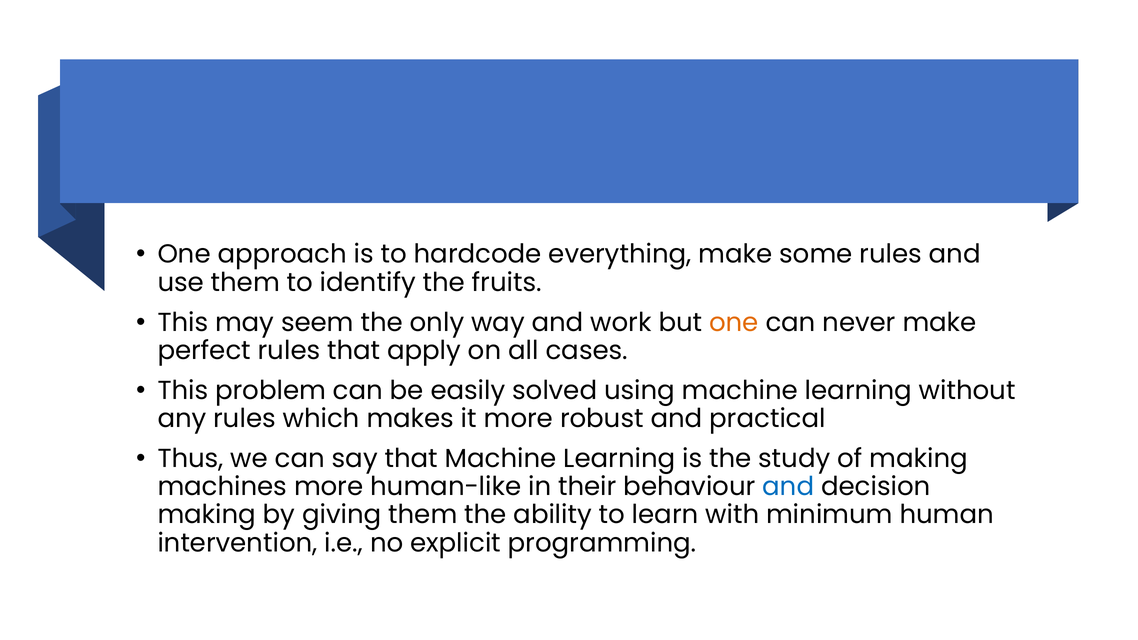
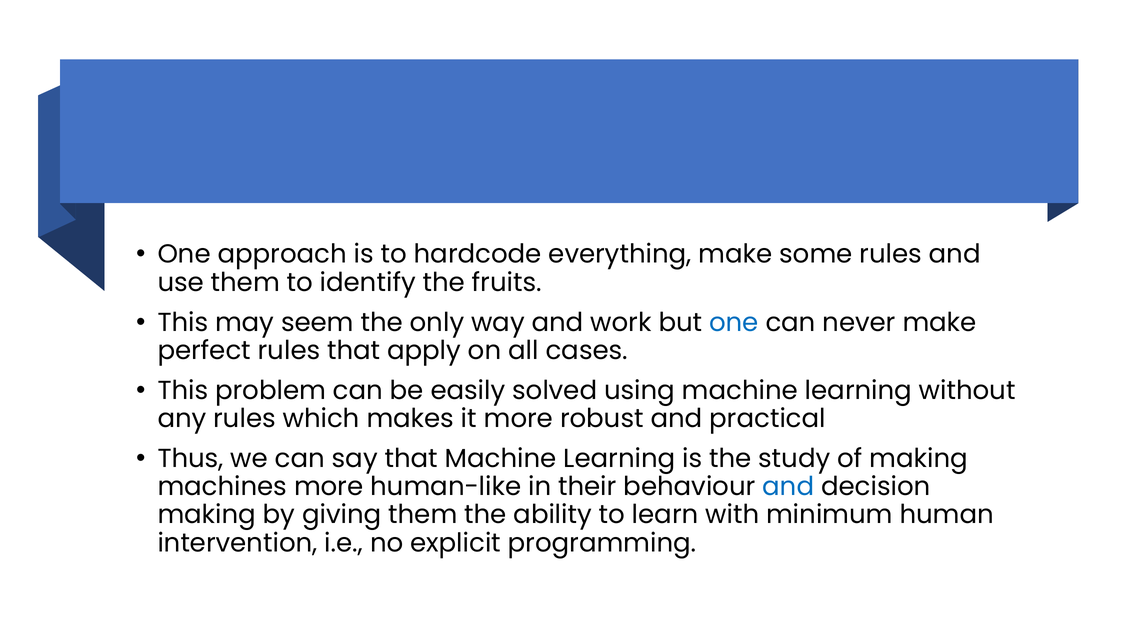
one colour: orange -> blue (734, 323)
